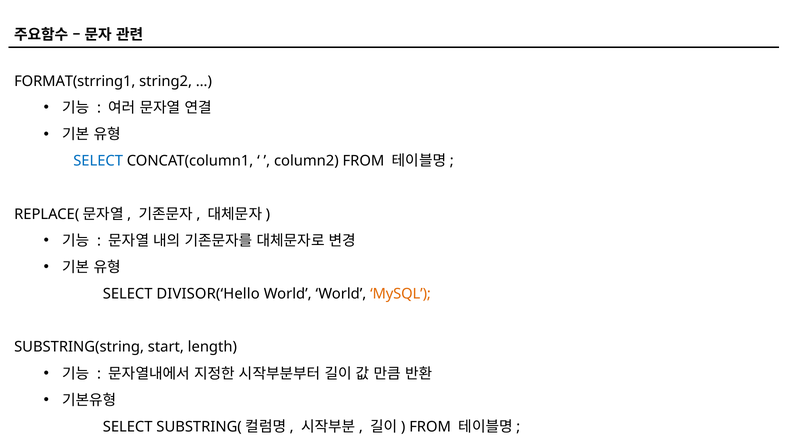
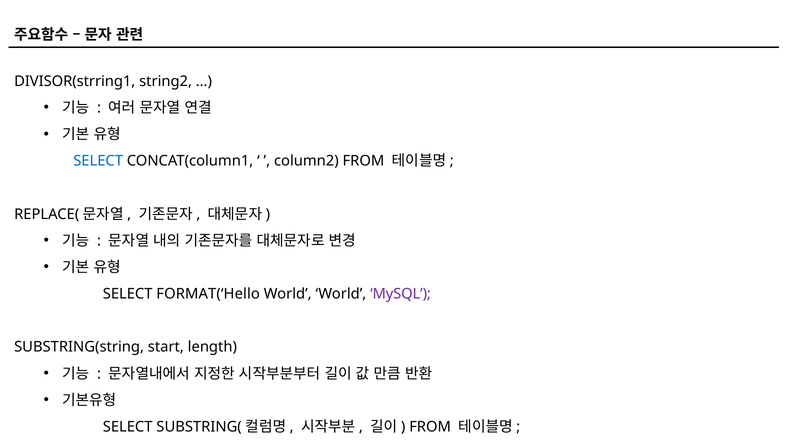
FORMAT(strring1: FORMAT(strring1 -> DIVISOR(strring1 (75, 81)
DIVISOR(‘Hello: DIVISOR(‘Hello -> FORMAT(‘Hello (208, 294)
MySQL colour: orange -> purple (401, 294)
